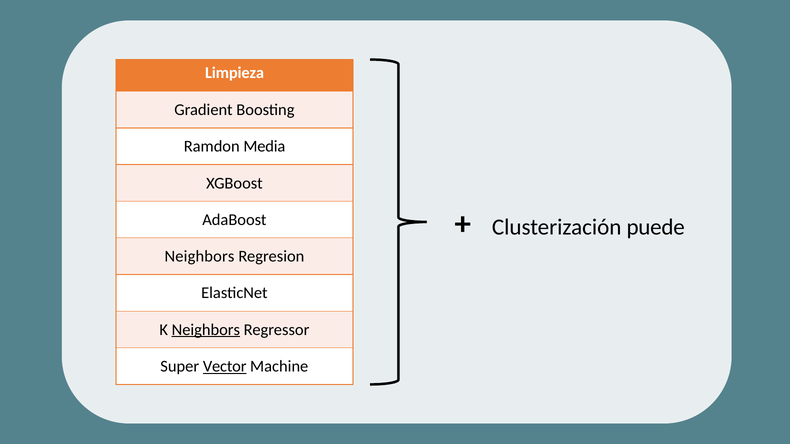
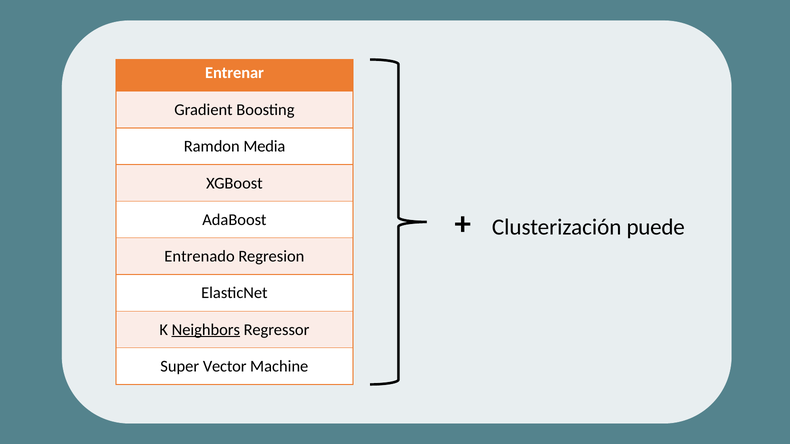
Limpieza: Limpieza -> Entrenar (234, 73)
Neighbors: Neighbors -> Entrenado (200, 257)
Vector underline: present -> none (225, 367)
